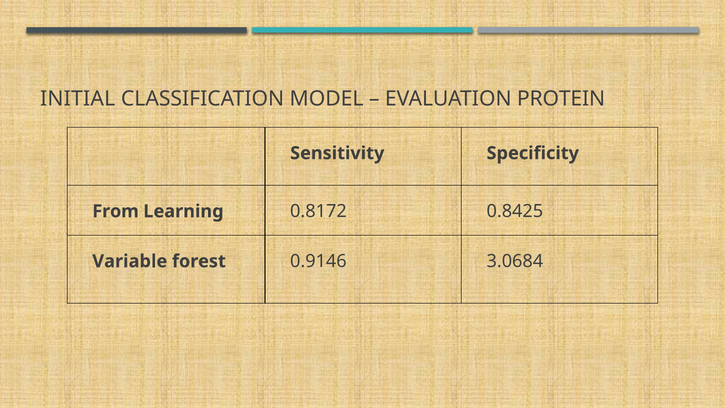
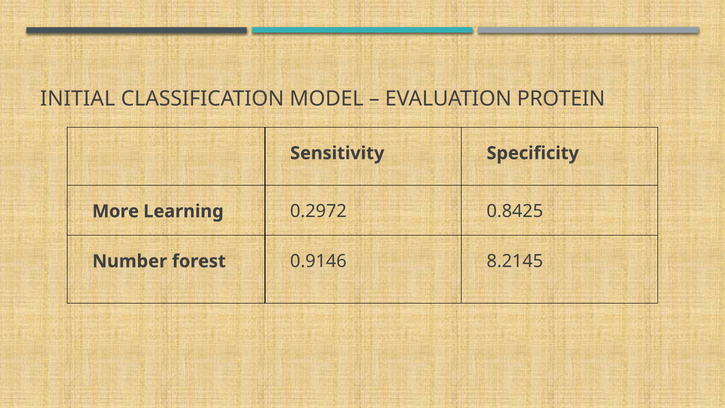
From: From -> More (116, 211)
0.8172: 0.8172 -> 0.2972 (318, 211)
Variable: Variable -> Number (130, 261)
3.0684: 3.0684 -> 8.2145 (515, 261)
